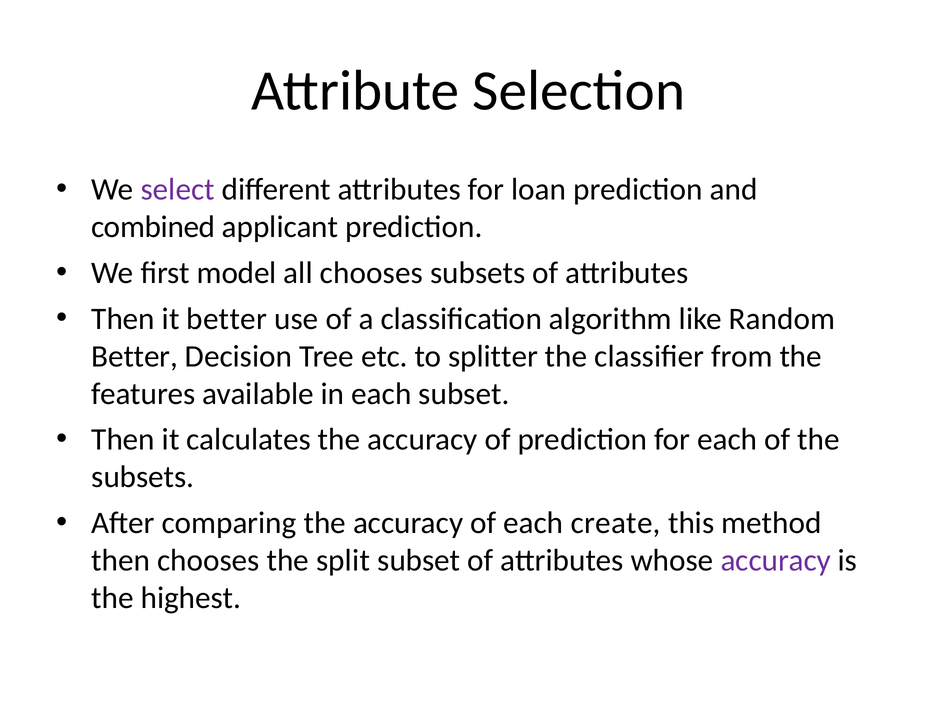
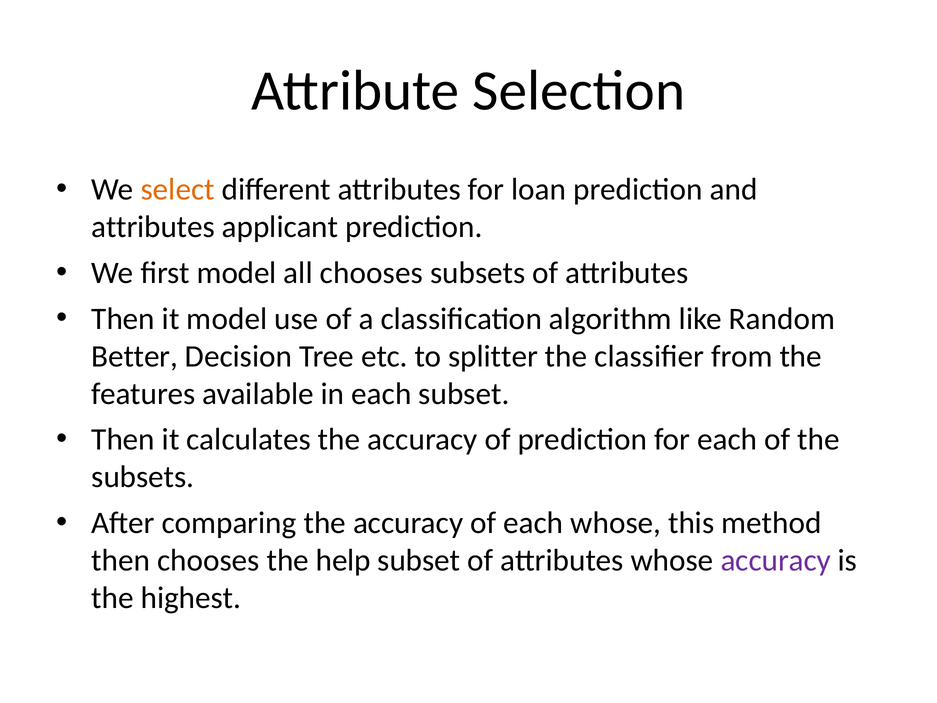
select colour: purple -> orange (178, 190)
combined: combined -> attributes (153, 227)
it better: better -> model (227, 319)
each create: create -> whose (616, 523)
split: split -> help (343, 560)
